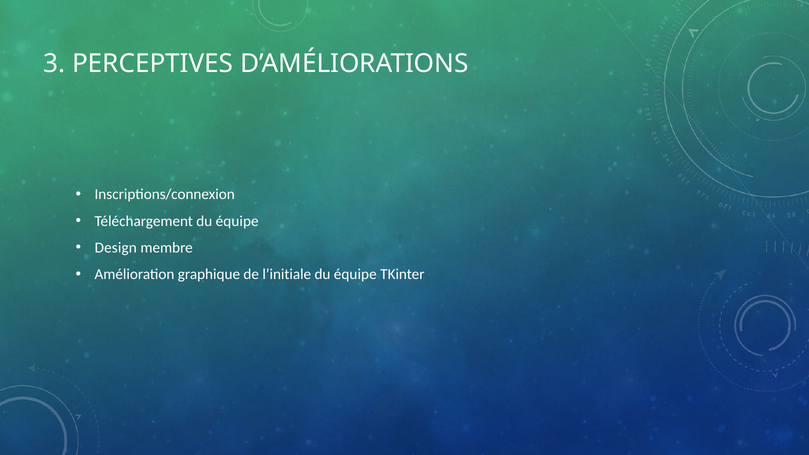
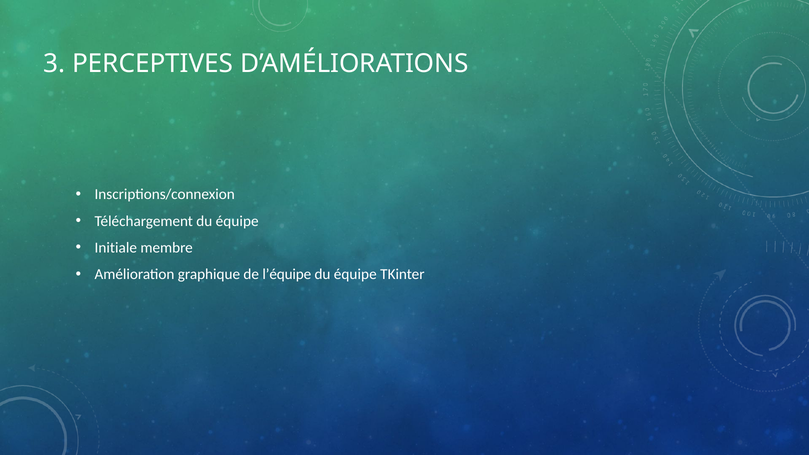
Design: Design -> Initiale (116, 248)
l’initiale: l’initiale -> l’équipe (287, 274)
